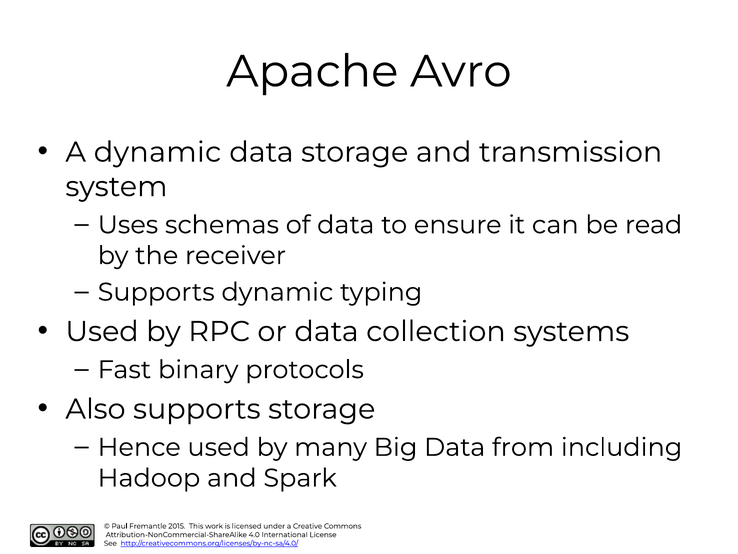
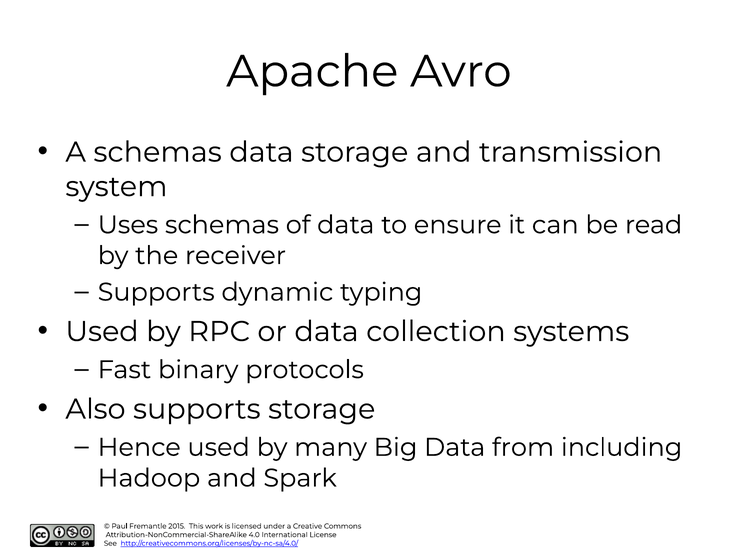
A dynamic: dynamic -> schemas (158, 152)
